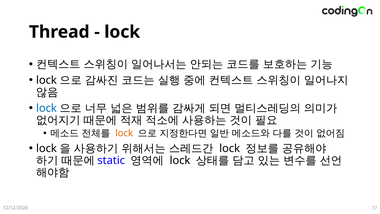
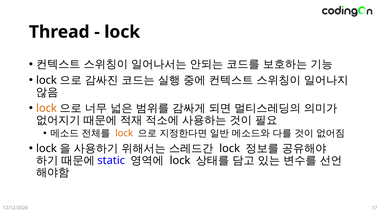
lock colour: blue -> orange (46, 108)
